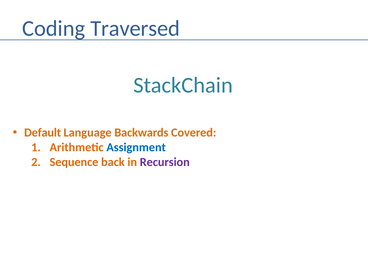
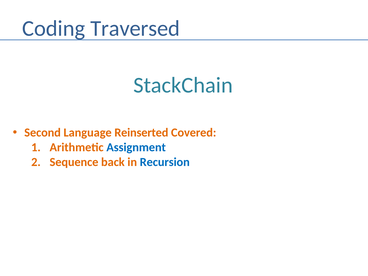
Default: Default -> Second (43, 133)
Backwards: Backwards -> Reinserted (141, 133)
Recursion colour: purple -> blue (165, 162)
